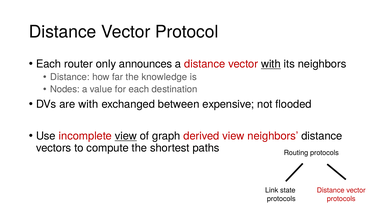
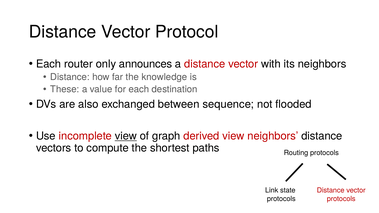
with underline: present -> none (271, 64)
Nodes: Nodes -> These (65, 89)
are with: with -> also (88, 104)
expensive: expensive -> sequence (228, 104)
